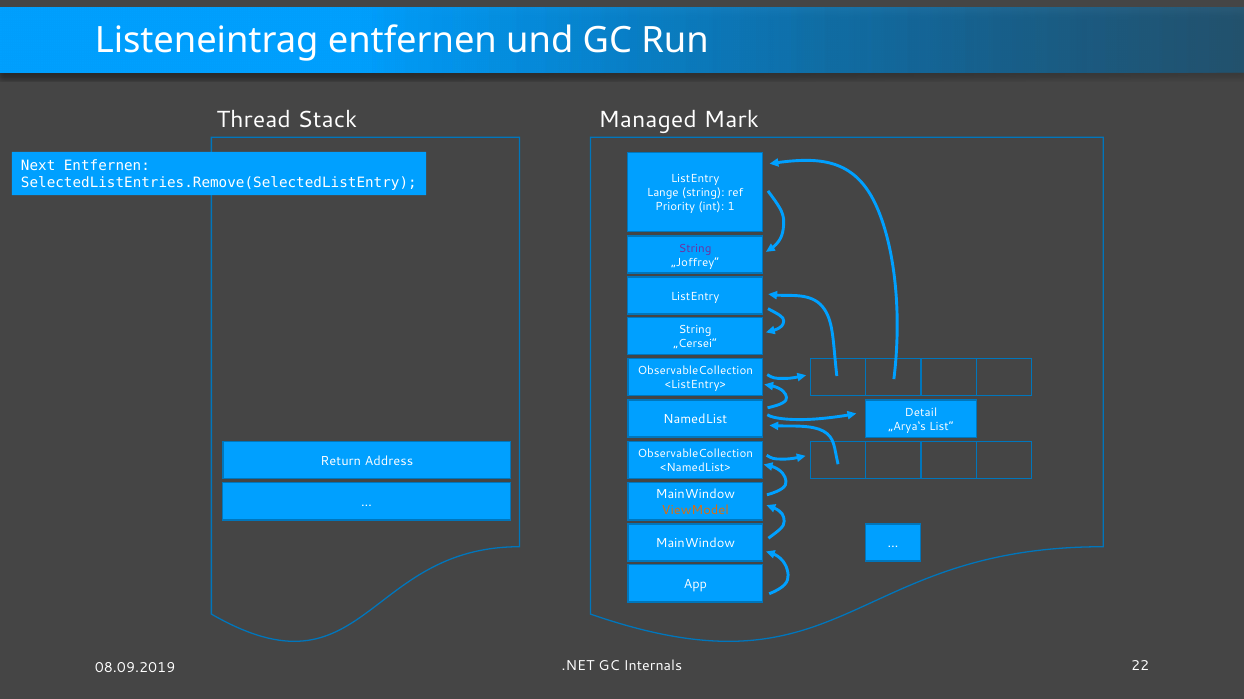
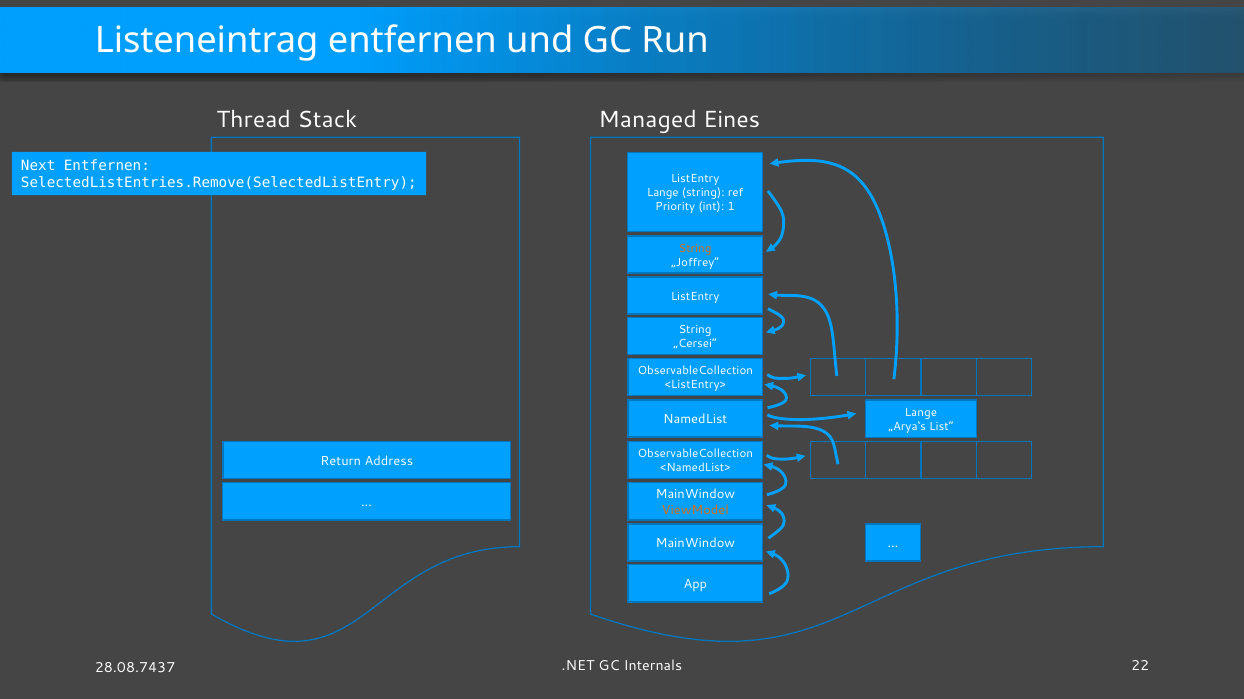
Mark: Mark -> Eines (732, 120)
String colour: purple -> orange (695, 249)
Detail: Detail -> Lange (921, 413)
08.09.2019: 08.09.2019 -> 28.08.7437 (135, 668)
